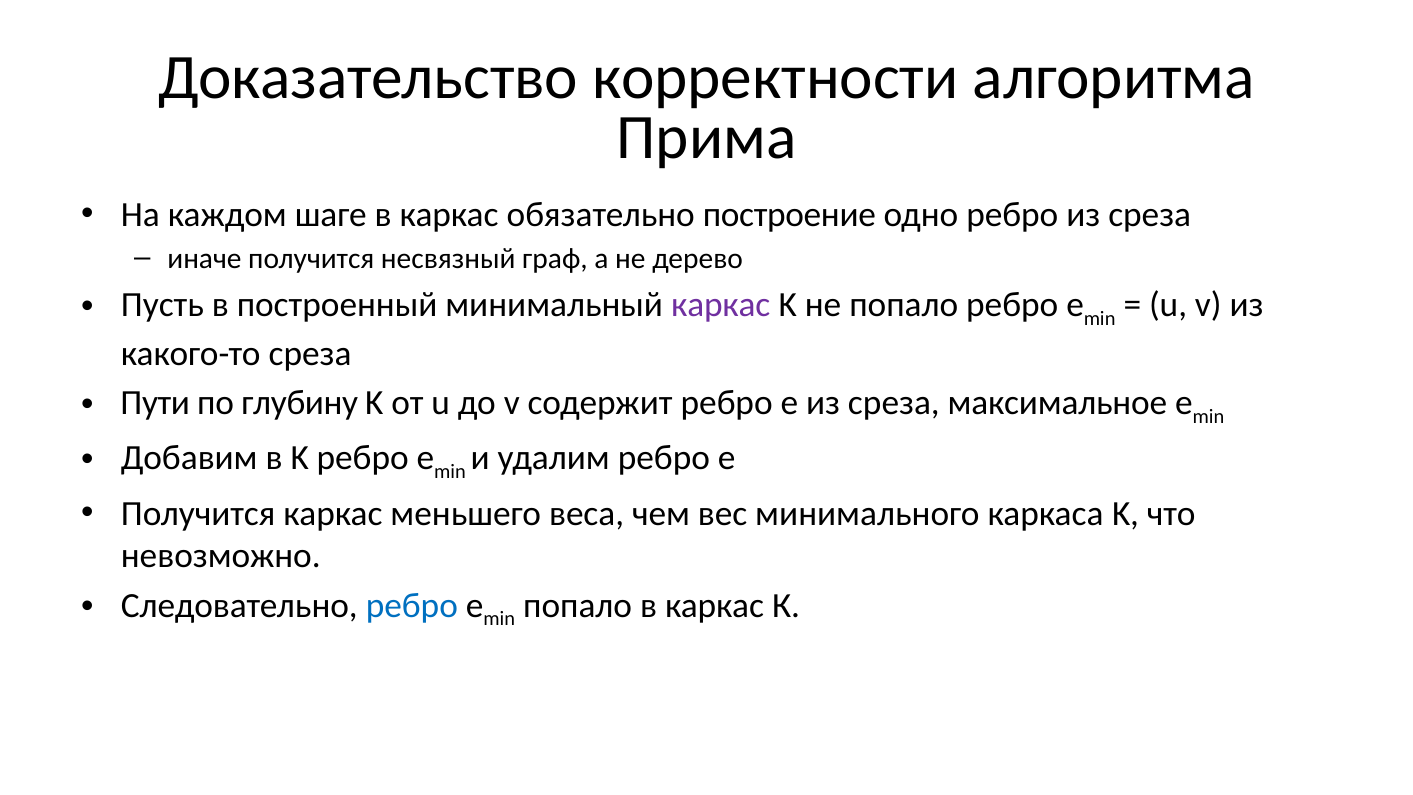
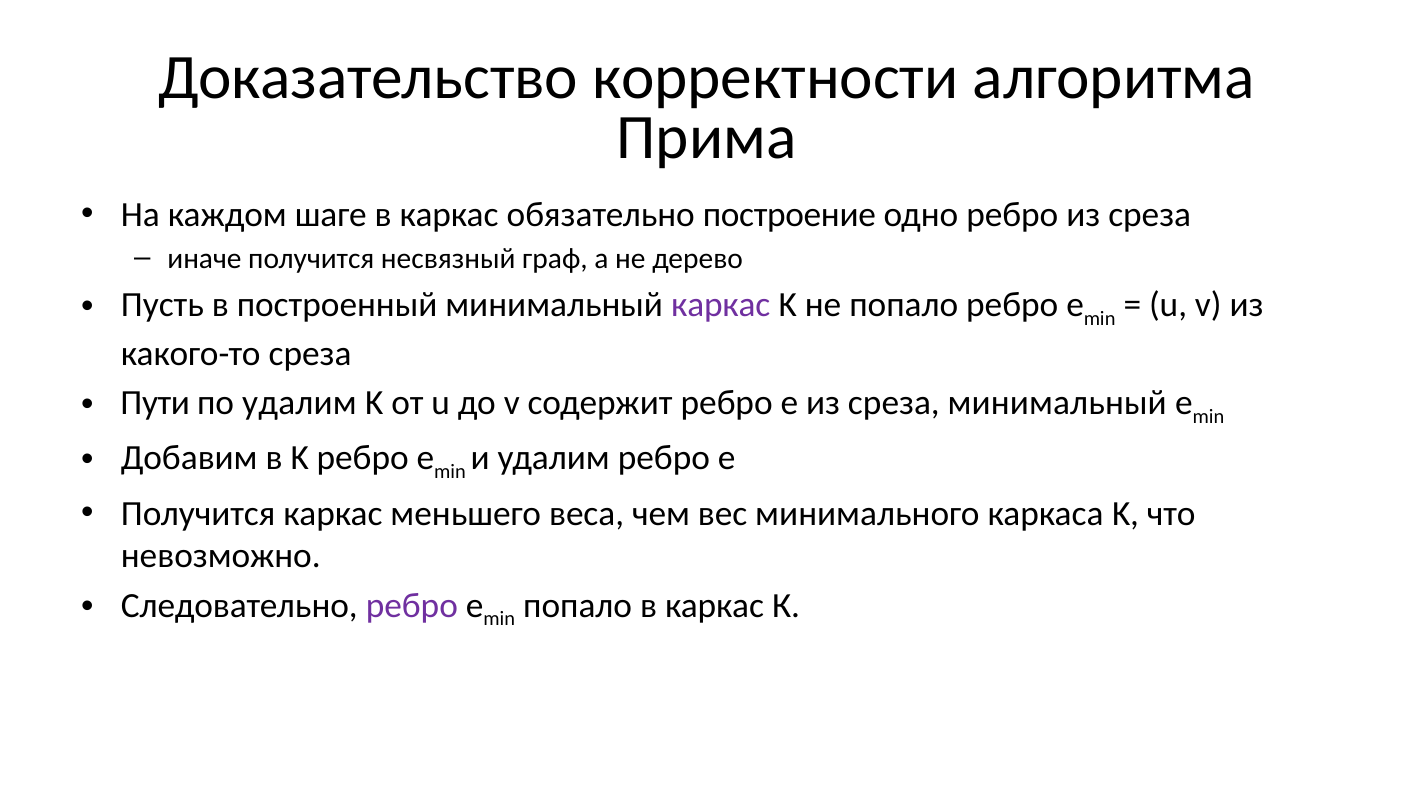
по глубину: глубину -> удалим (299, 403)
среза максимальное: максимальное -> минимальный (1057, 403)
ребро colour: blue -> purple (412, 605)
